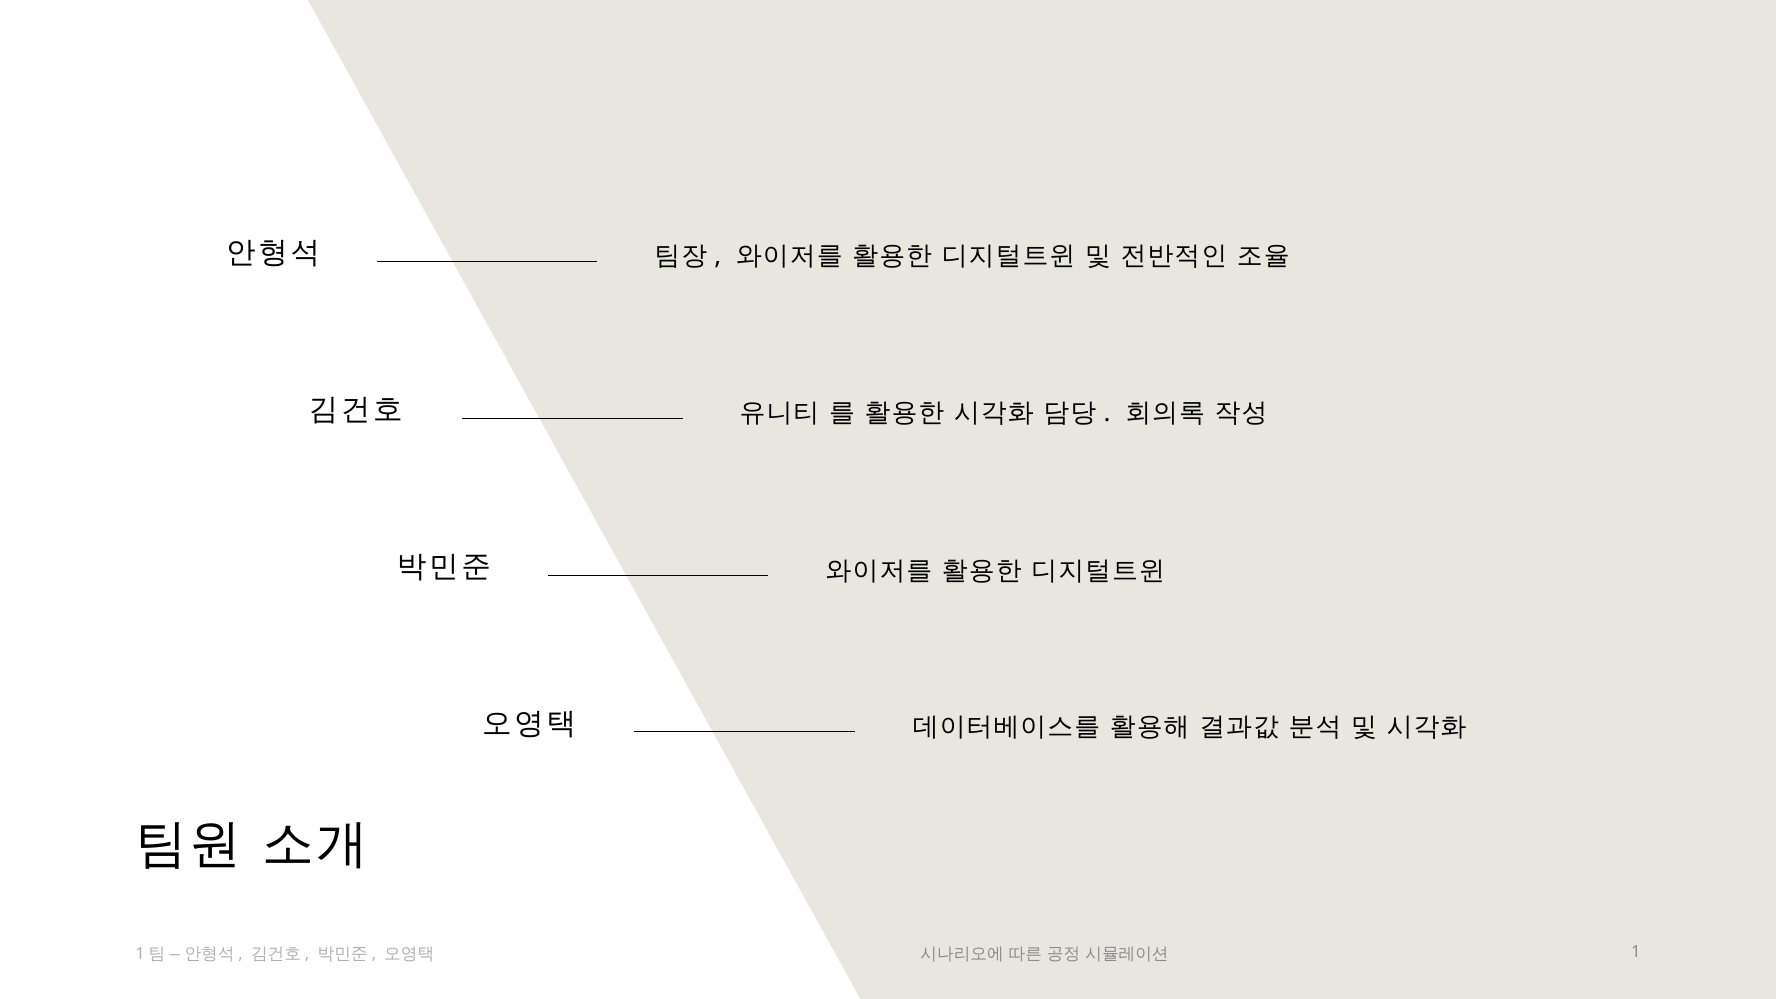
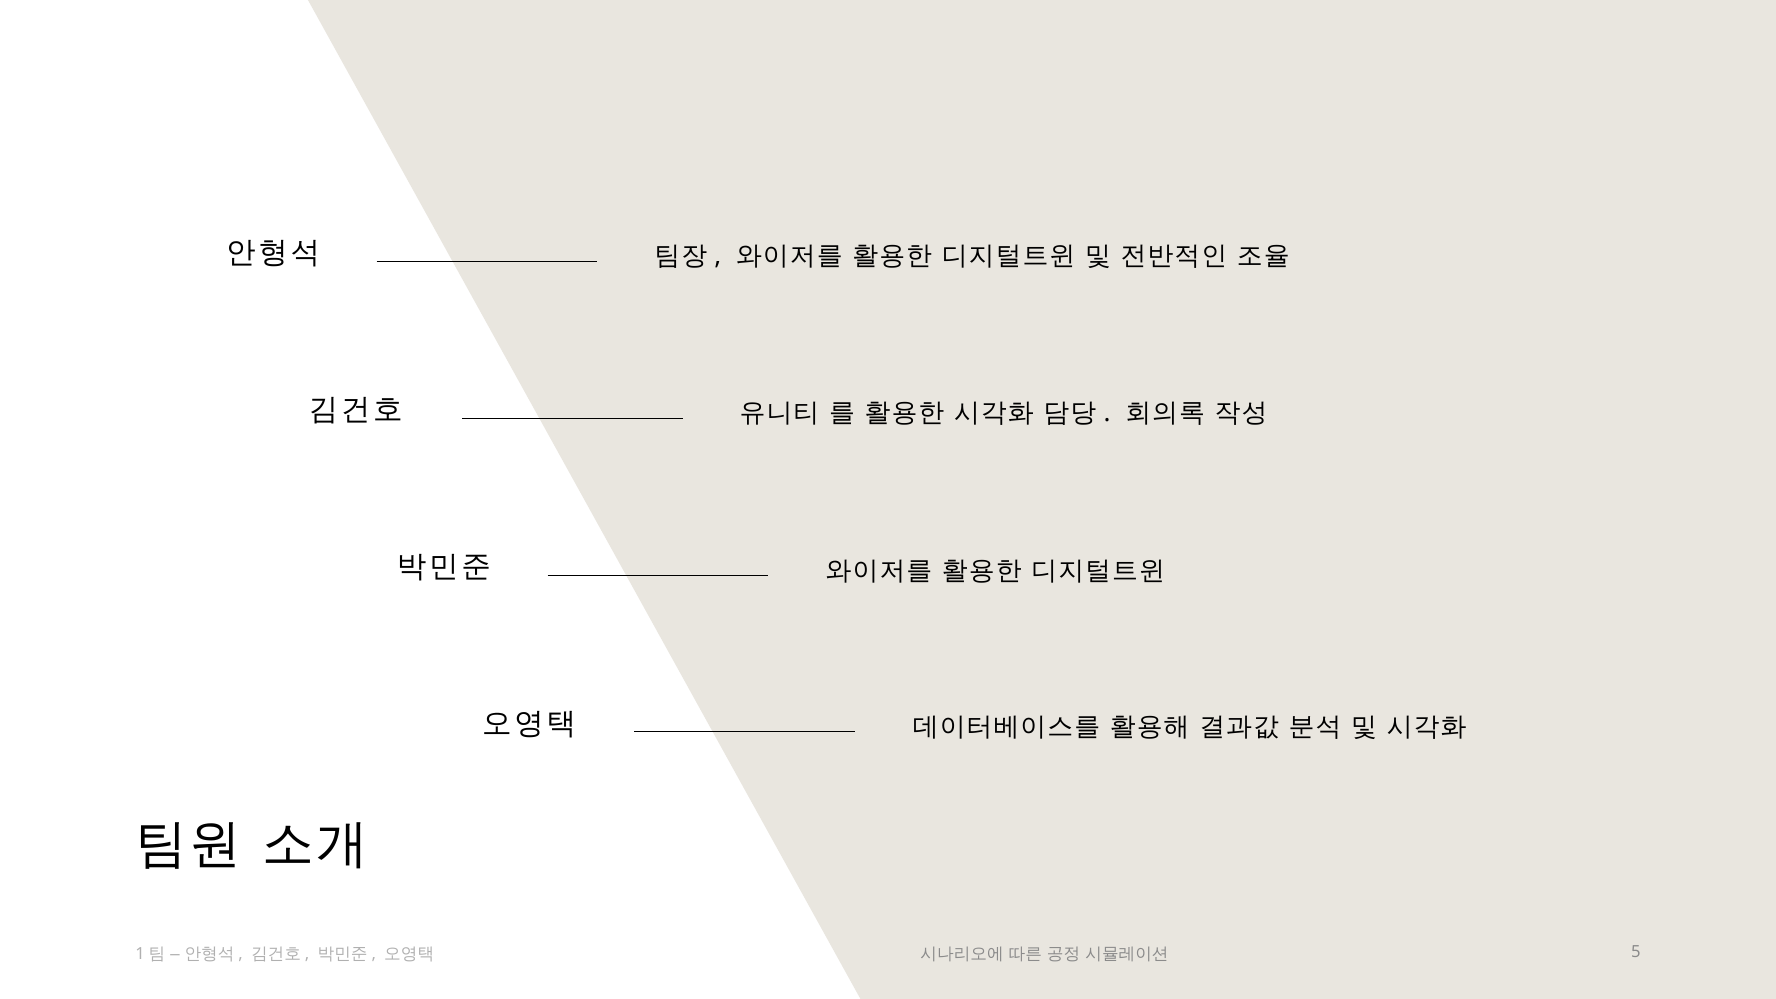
1: 1 -> 5 (1636, 952)
